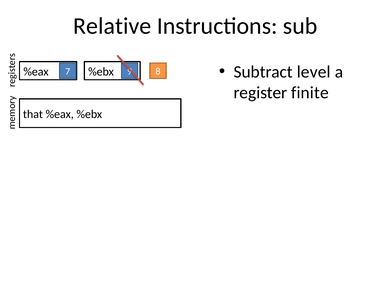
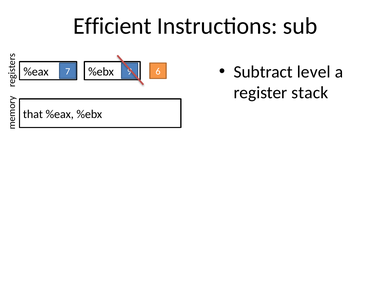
Relative: Relative -> Efficient (112, 26)
8: 8 -> 6 (158, 71)
finite: finite -> stack (310, 93)
